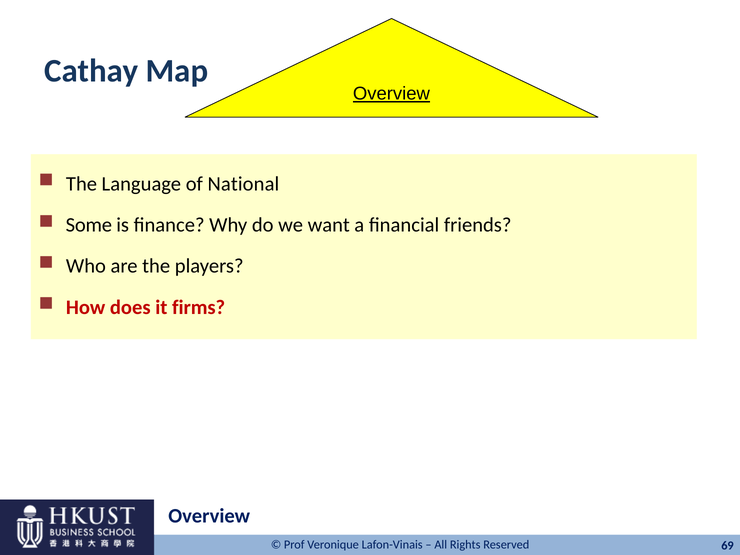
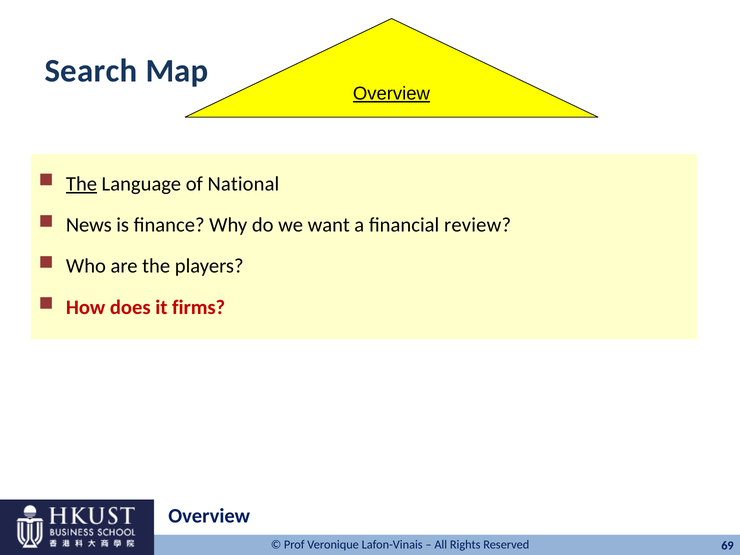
Cathay: Cathay -> Search (91, 71)
The underline: none -> present (82, 184)
Some: Some -> News (89, 225)
friends: friends -> review (478, 225)
